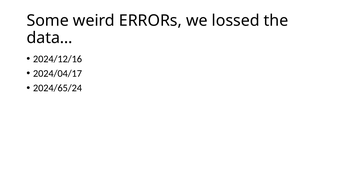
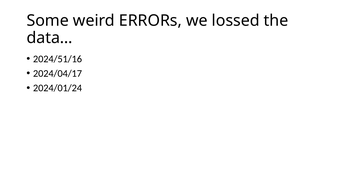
2024/12/16: 2024/12/16 -> 2024/51/16 (58, 59)
2024/65/24: 2024/65/24 -> 2024/01/24 (58, 88)
